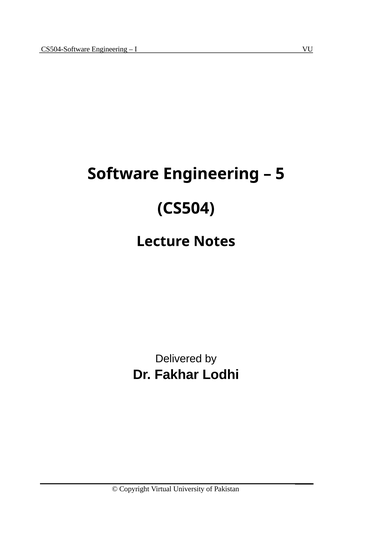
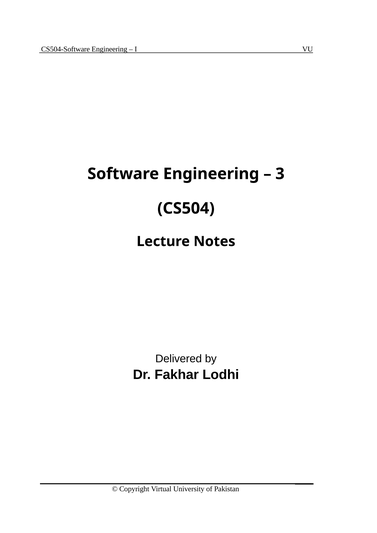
5: 5 -> 3 (280, 174)
